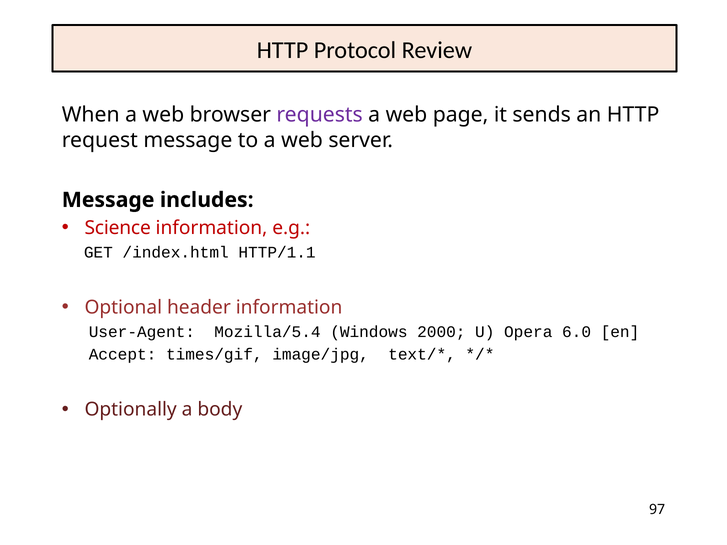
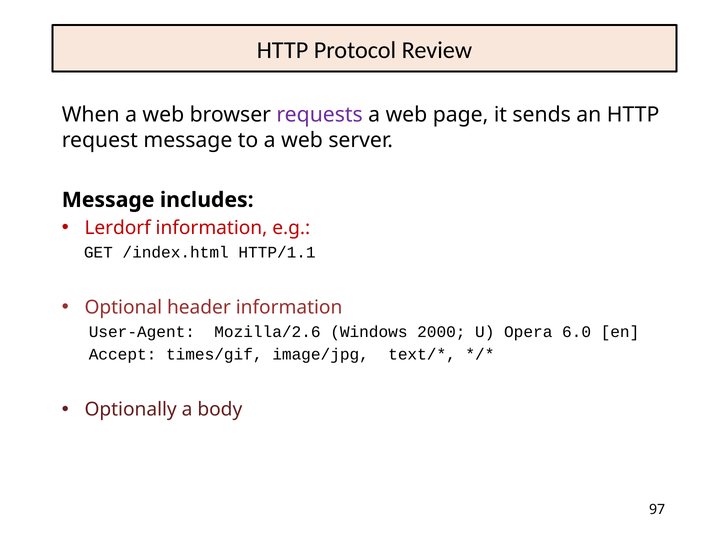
Science: Science -> Lerdorf (118, 228)
Mozilla/5.4: Mozilla/5.4 -> Mozilla/2.6 (267, 332)
